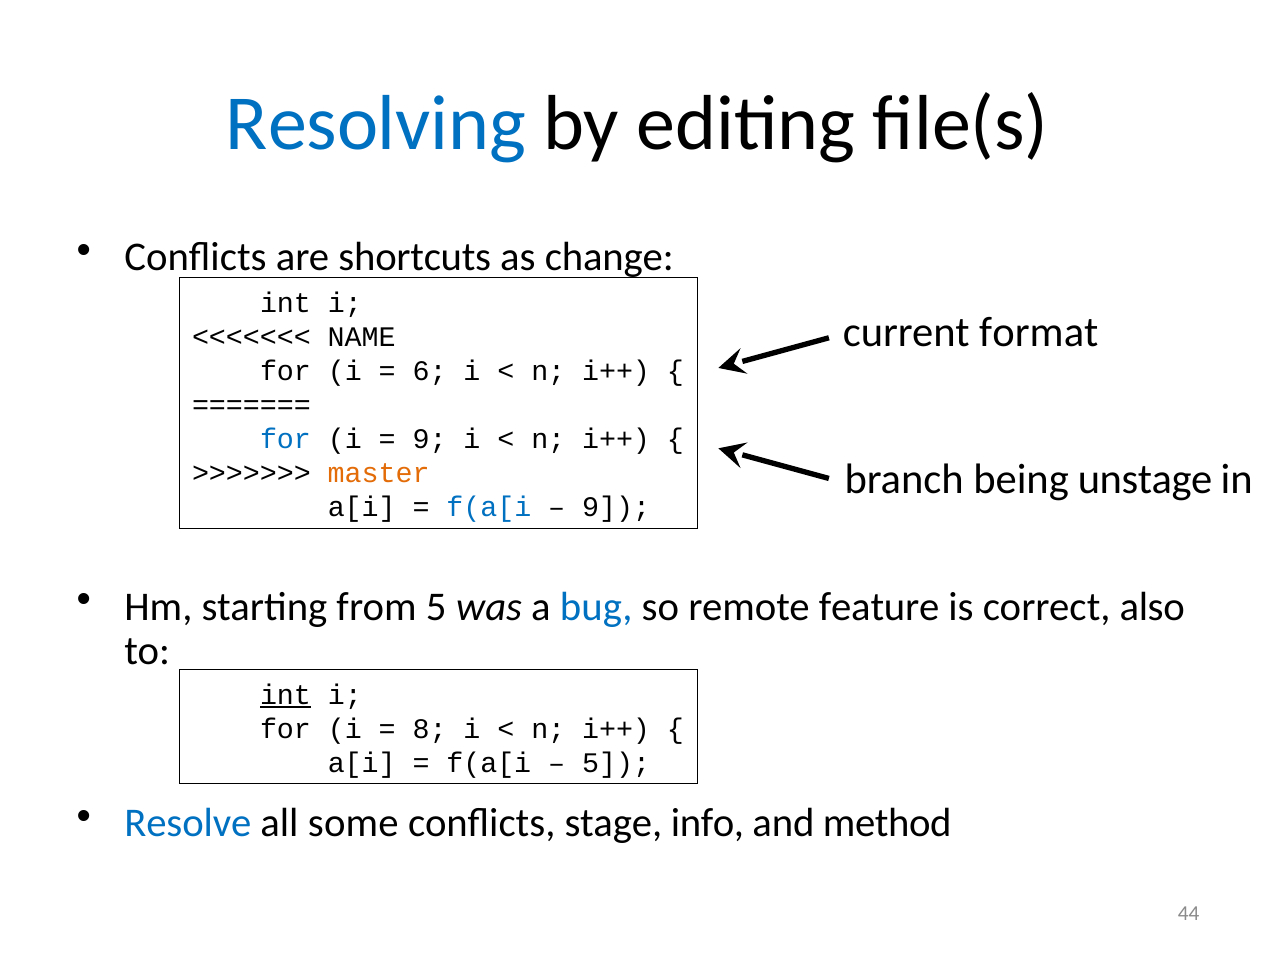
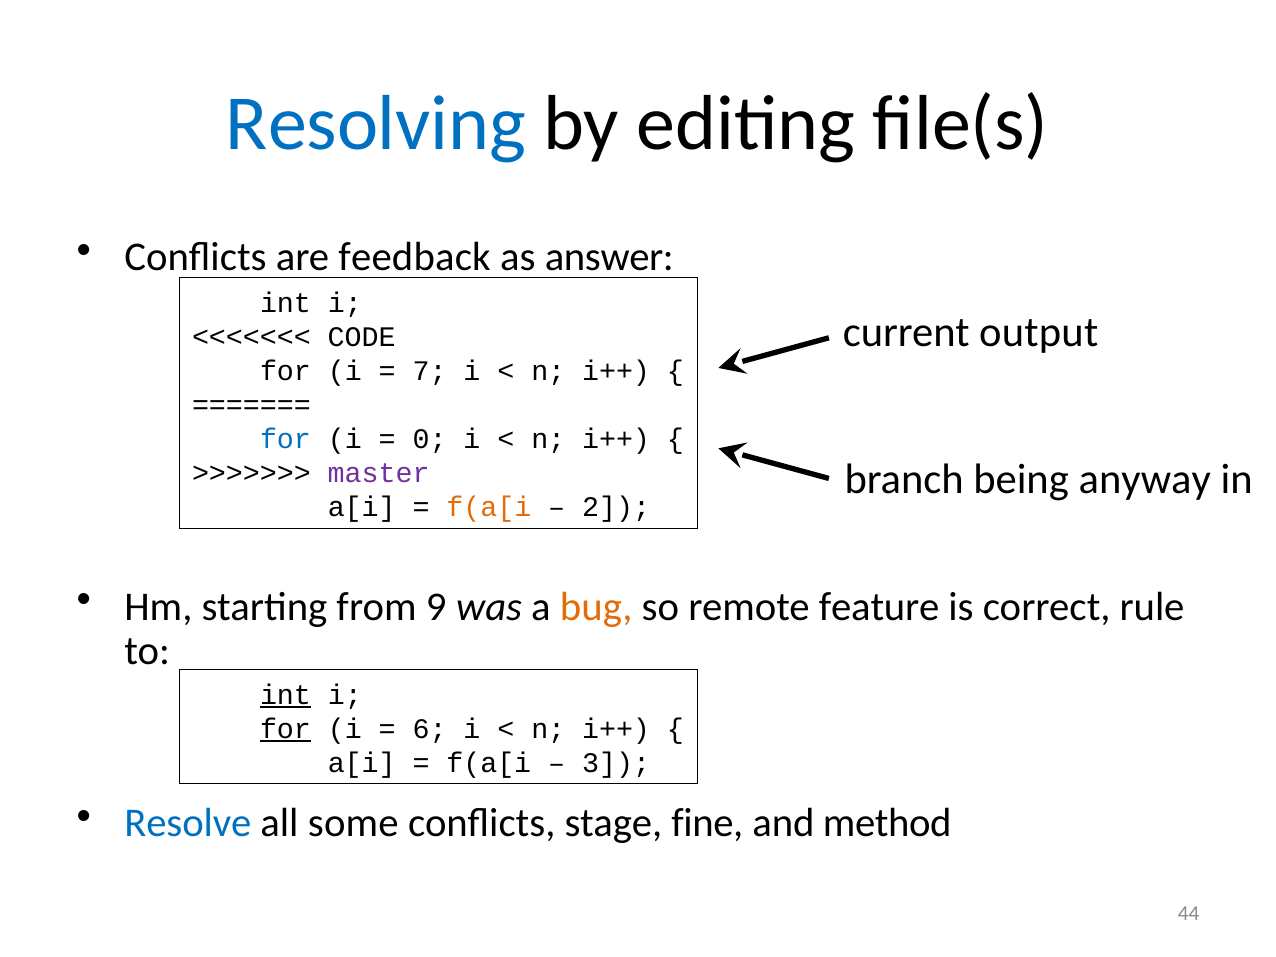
shortcuts: shortcuts -> feedback (415, 257)
change: change -> answer (609, 257)
format: format -> output (1039, 332)
NAME: NAME -> CODE (362, 337)
6: 6 -> 7 (430, 371)
9: 9 -> 0 (430, 439)
unstage: unstage -> anyway (1145, 479)
master colour: orange -> purple (379, 473)
f(a[i colour: blue -> orange (489, 507)
9: 9 -> 2 (616, 507)
from 5: 5 -> 9 (436, 607)
bug colour: blue -> orange (596, 607)
also: also -> rule (1152, 607)
for underline: none -> present (285, 729)
8: 8 -> 6 (430, 729)
5: 5 -> 3 (616, 763)
info: info -> fine (707, 823)
